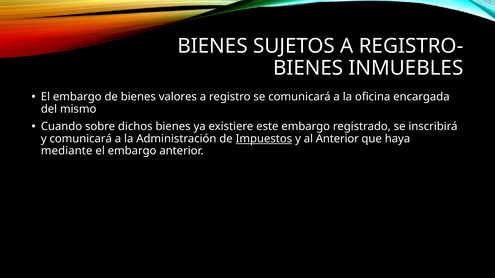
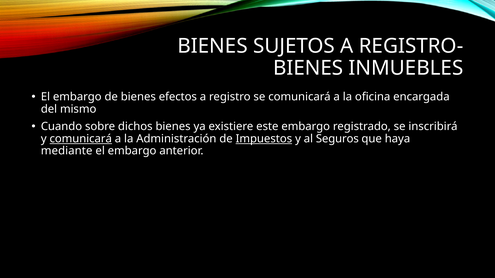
valores: valores -> efectos (178, 97)
comunicará underline: none -> present (81, 139)
al Anterior: Anterior -> Seguros (337, 139)
